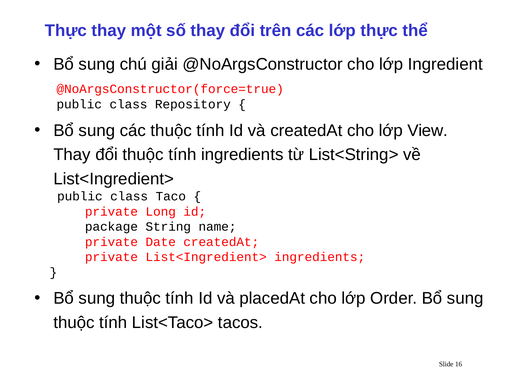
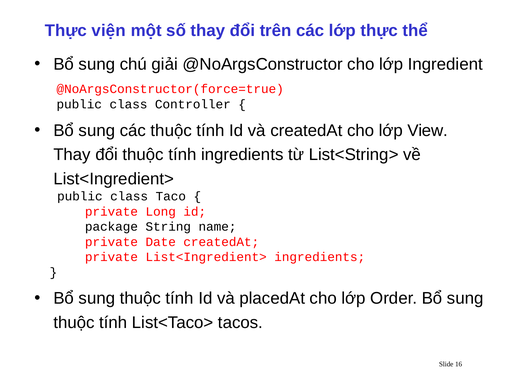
Thực thay: thay -> viện (109, 31)
Repository: Repository -> Controller (193, 104)
